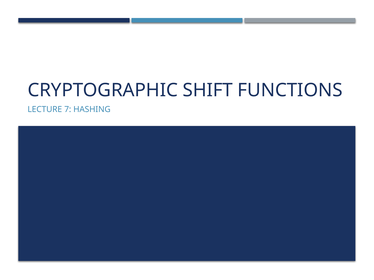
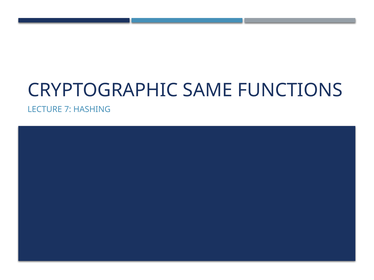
SHIFT: SHIFT -> SAME (208, 90)
